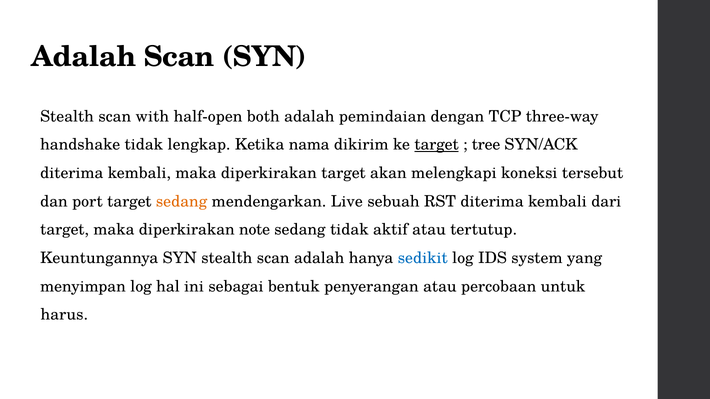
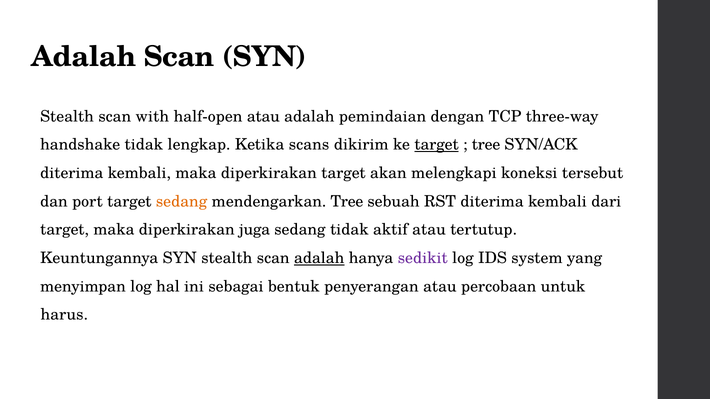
half-open both: both -> atau (263, 117)
nama: nama -> scans (309, 145)
mendengarkan Live: Live -> Tree (347, 202)
note: note -> juga (255, 230)
adalah underline: none -> present (319, 258)
sedikit colour: blue -> purple (423, 258)
